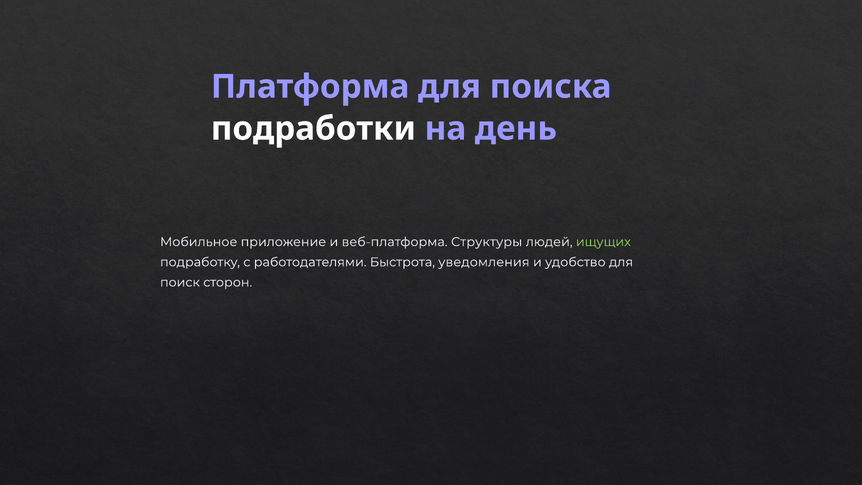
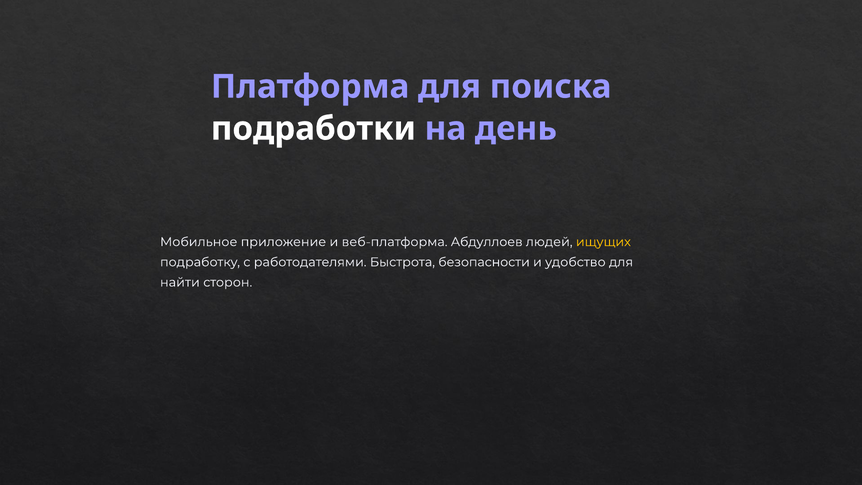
Структуры: Структуры -> Абдуллоев (487, 242)
ищущих colour: light green -> yellow (603, 242)
уведомления: уведомления -> безопасности (484, 262)
поиск: поиск -> найти (180, 282)
